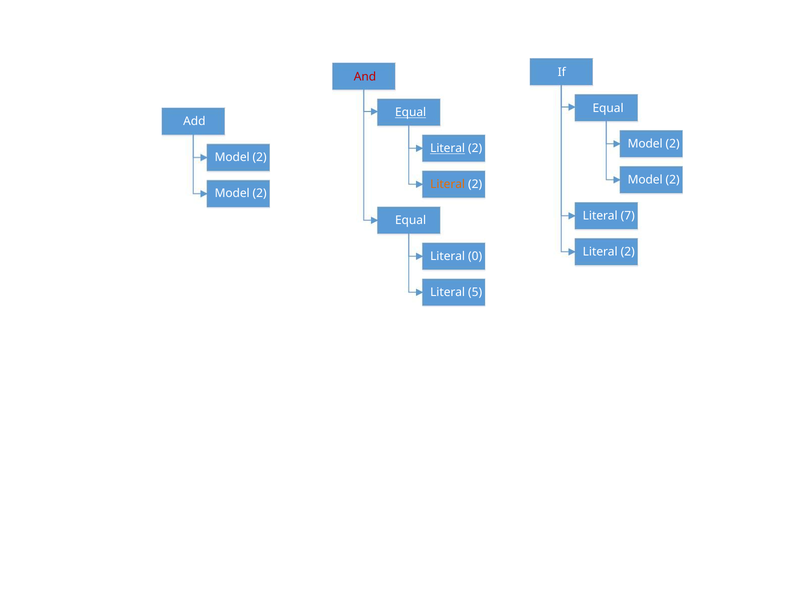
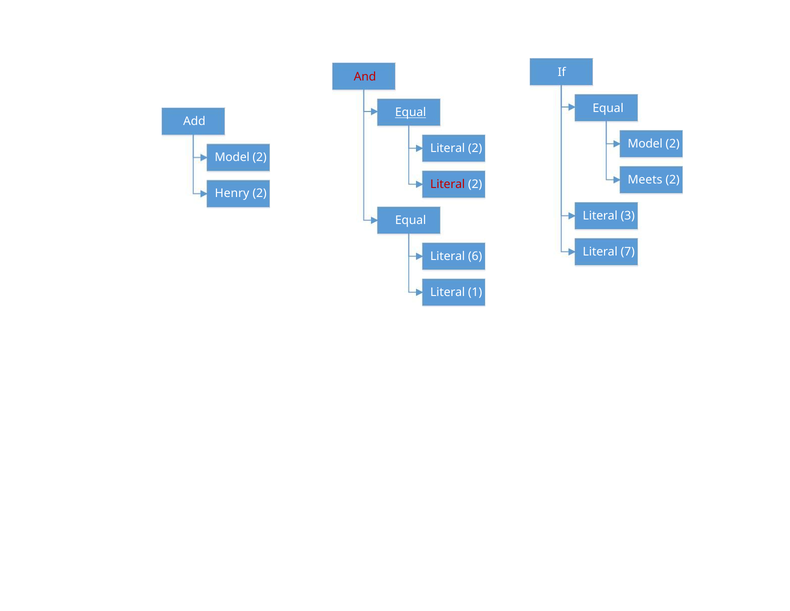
Literal underline: present -> none (448, 148)
Model: Model -> Meets (645, 180)
Literal colour: orange -> red (448, 184)
Model: Model -> Henry (232, 193)
7: 7 -> 3 (628, 216)
2: 2 -> 7 (628, 252)
0: 0 -> 6 (475, 256)
5: 5 -> 1 (475, 292)
